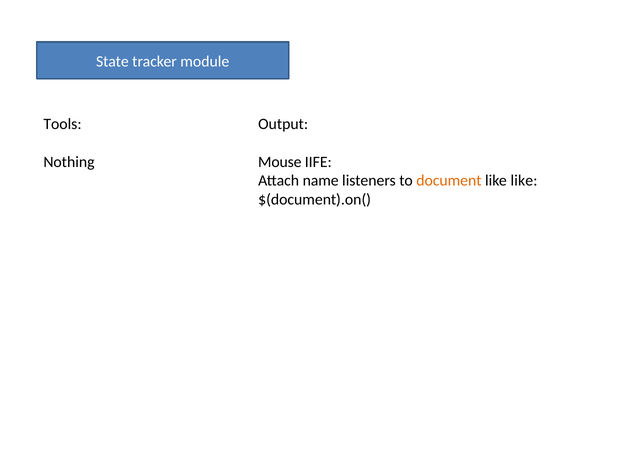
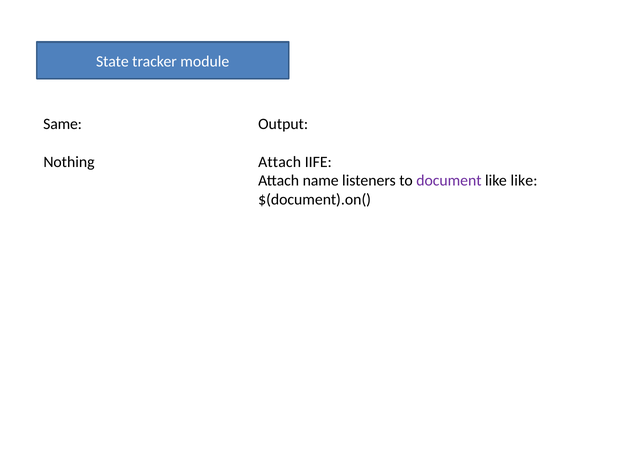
Tools: Tools -> Same (63, 124)
Mouse: Mouse -> Attach (280, 162)
document colour: orange -> purple (449, 181)
